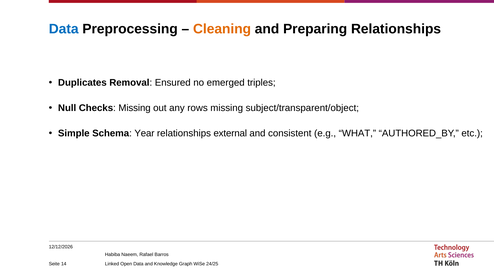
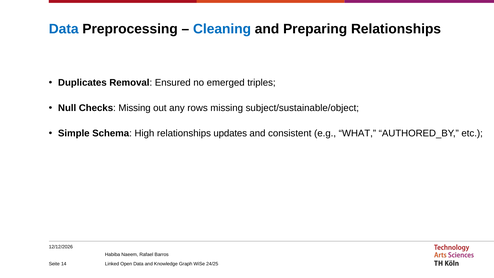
Cleaning colour: orange -> blue (222, 29)
subject/transparent/object: subject/transparent/object -> subject/sustainable/object (302, 108)
Year: Year -> High (144, 133)
external: external -> updates (230, 133)
